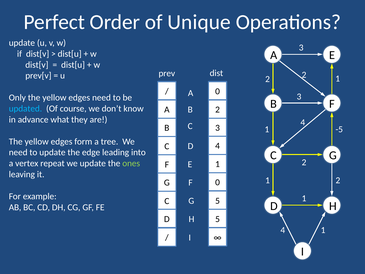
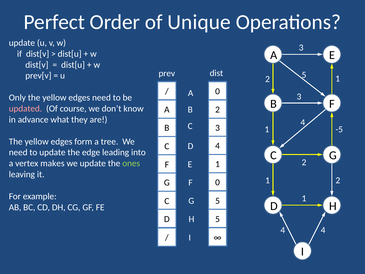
2 2: 2 -> 5 (304, 75)
updated colour: light blue -> pink (25, 109)
repeat: repeat -> makes (52, 163)
4 1: 1 -> 4 (323, 230)
